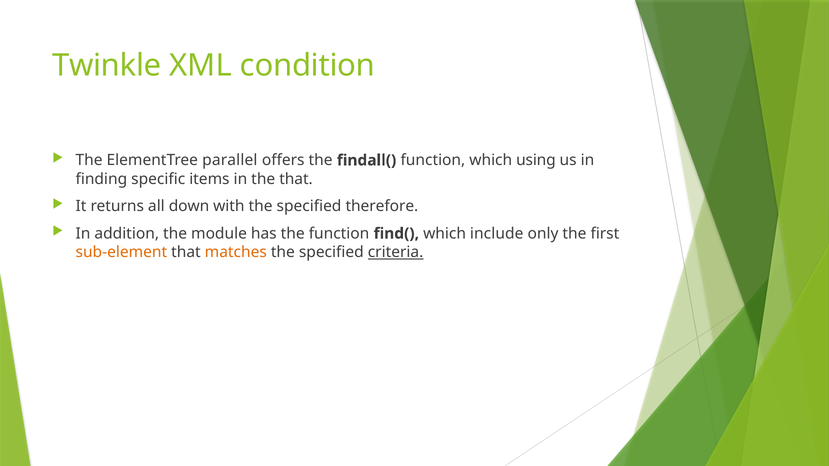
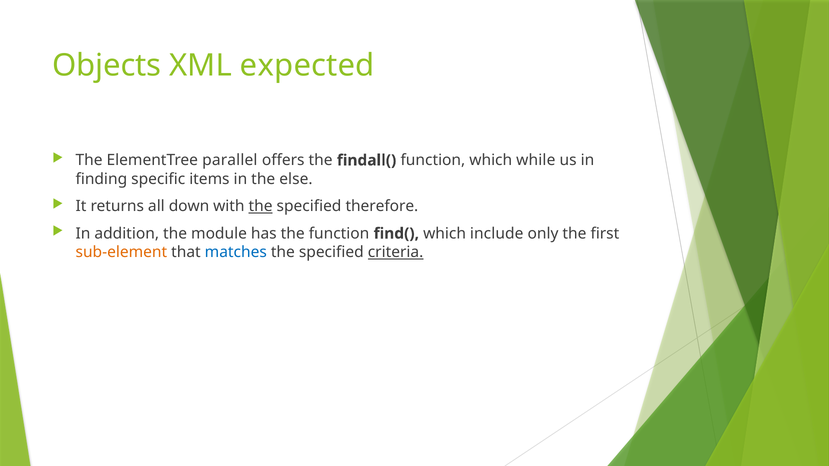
Twinkle: Twinkle -> Objects (107, 65)
condition: condition -> expected (307, 65)
using: using -> while (536, 160)
the that: that -> else (296, 179)
the underline: none -> present (261, 206)
matches colour: orange -> blue (236, 252)
